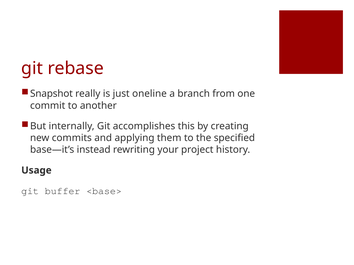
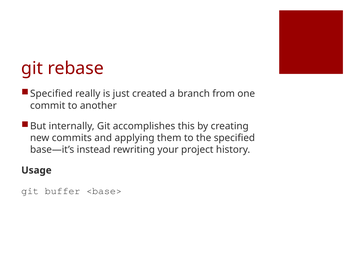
Snapshot: Snapshot -> Specified (51, 94)
oneline: oneline -> created (150, 94)
